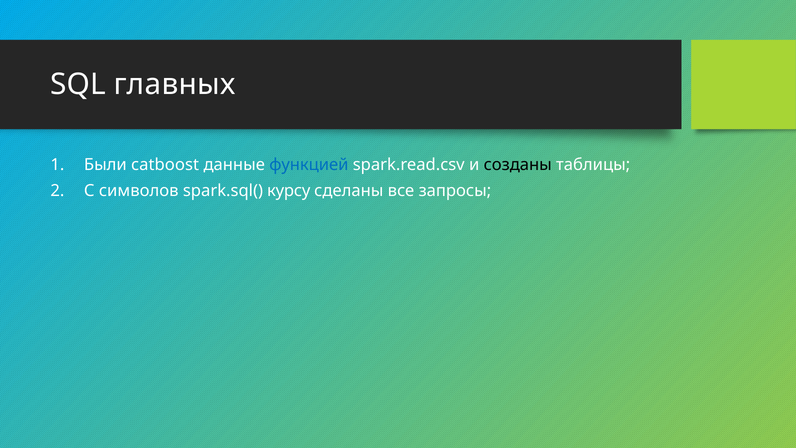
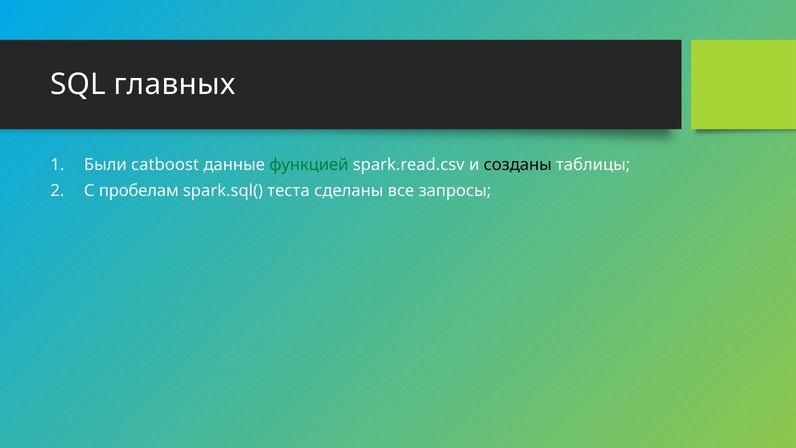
функцией colour: blue -> green (309, 164)
символов: символов -> пробелам (139, 191)
курсу: курсу -> теста (289, 191)
